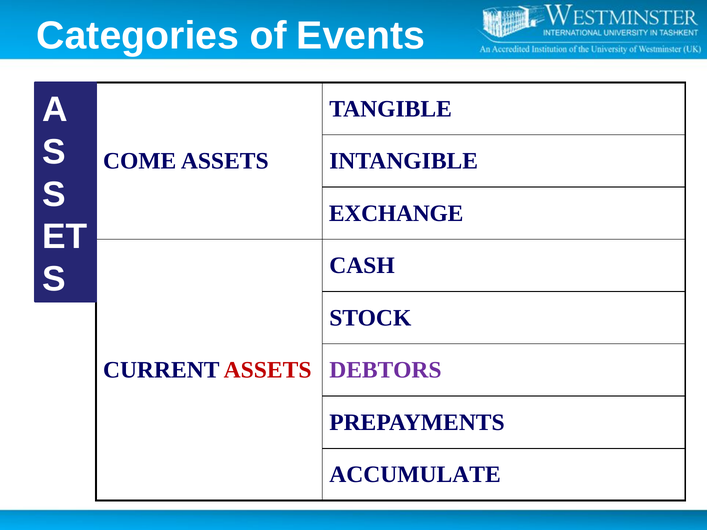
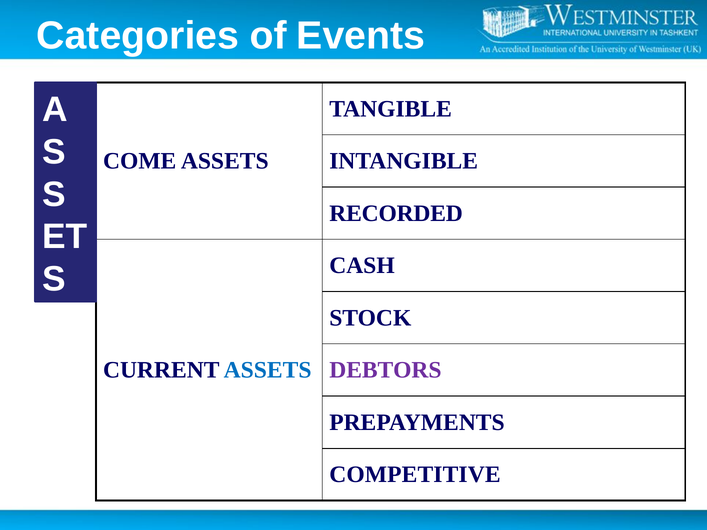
EXCHANGE: EXCHANGE -> RECORDED (396, 213)
ASSETS colour: red -> blue (268, 370)
ACCUMULATE: ACCUMULATE -> COMPETITIVE (415, 475)
